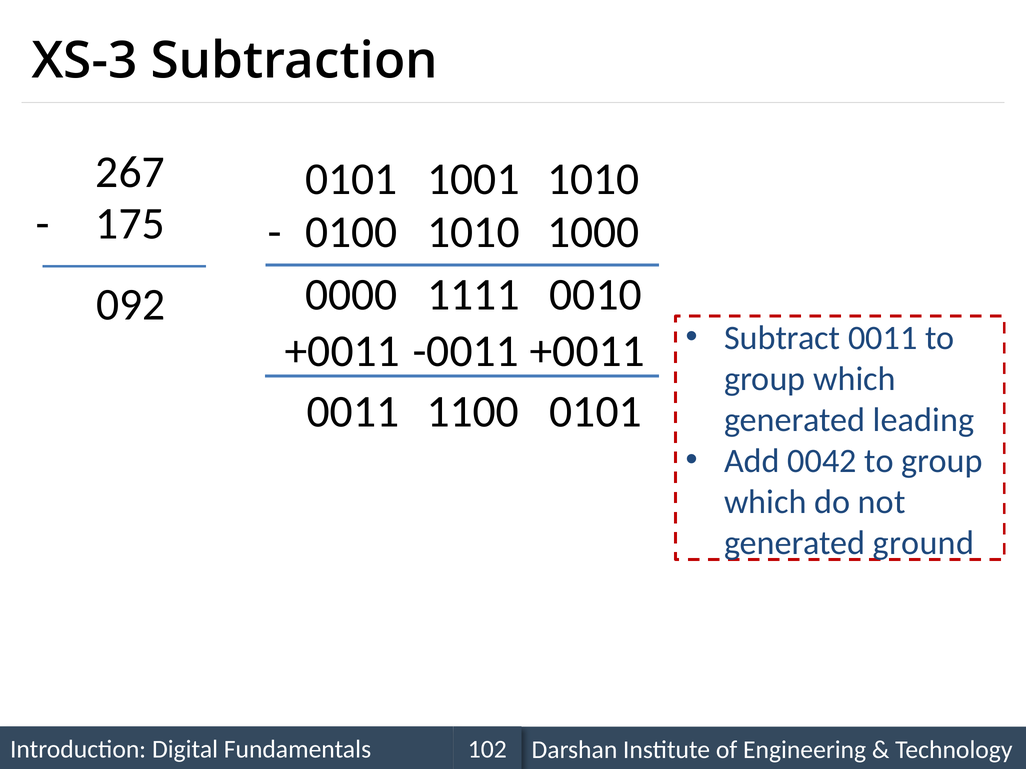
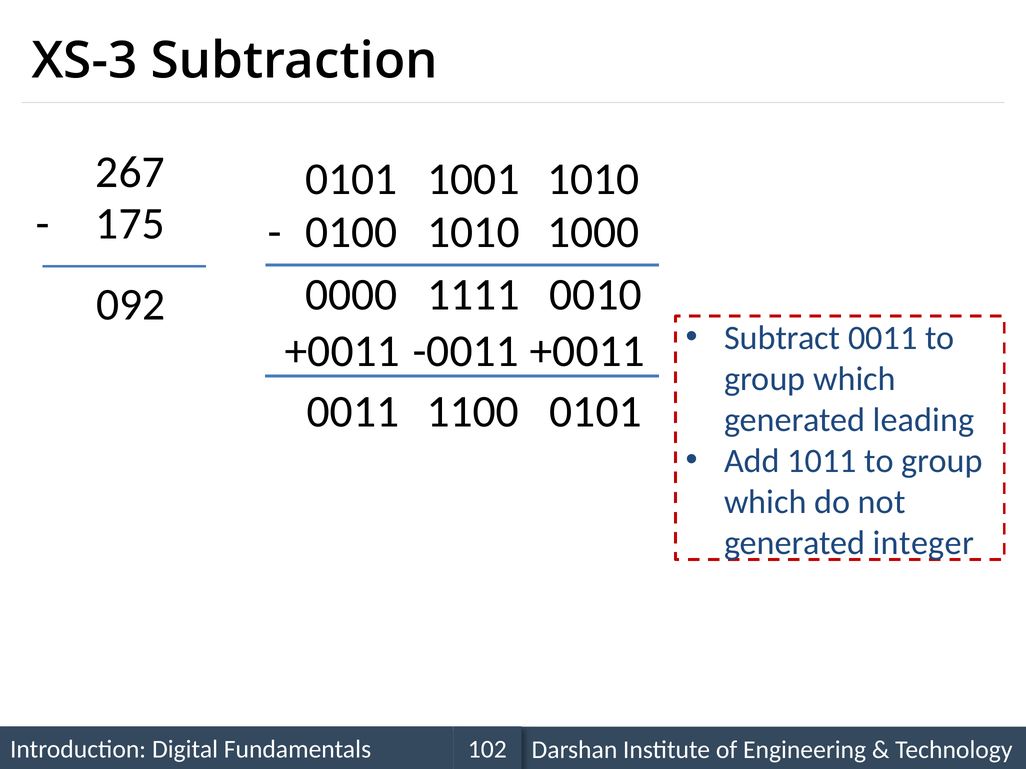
0042: 0042 -> 1011 (822, 461)
ground: ground -> integer (923, 543)
